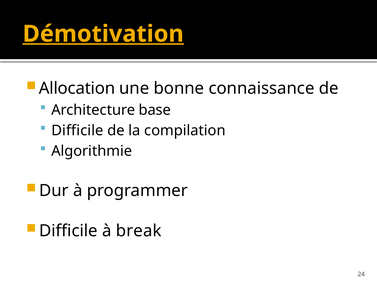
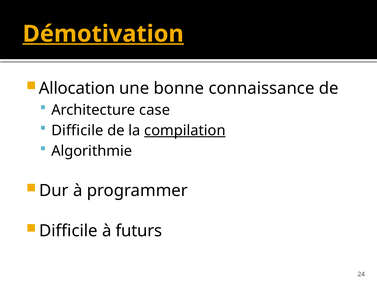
base: base -> case (155, 110)
compilation underline: none -> present (185, 130)
break: break -> futurs (139, 231)
